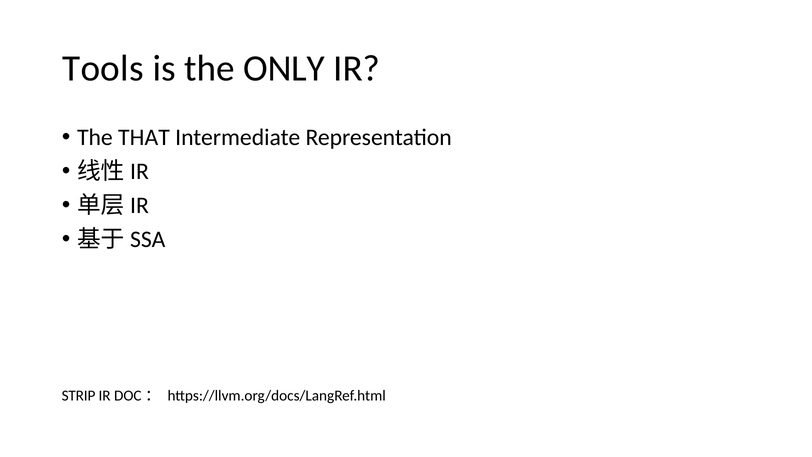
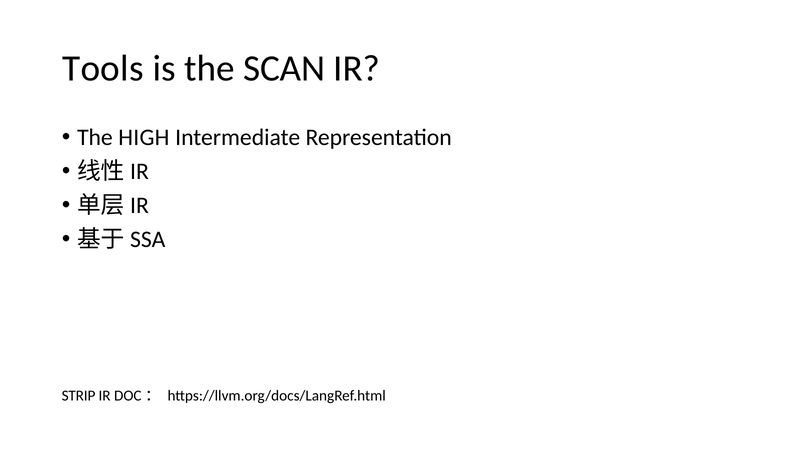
ONLY: ONLY -> SCAN (284, 68)
THAT: THAT -> HIGH (144, 137)
